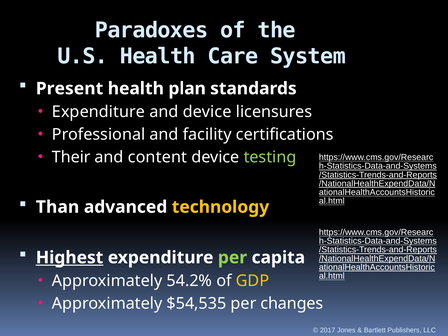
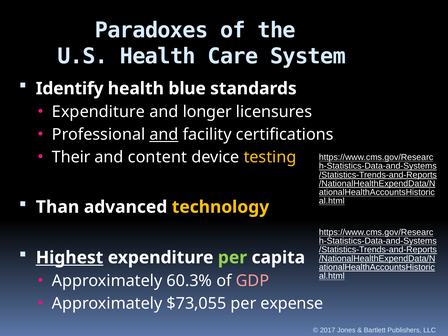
Present: Present -> Identify (70, 89)
plan: plan -> blue (187, 89)
and device: device -> longer (207, 112)
and underline: none -> present (164, 135)
testing colour: light green -> yellow (270, 157)
54.2%: 54.2% -> 60.3% (189, 281)
GDP colour: yellow -> pink (253, 281)
$54,535: $54,535 -> $73,055 (196, 304)
changes: changes -> expense (292, 304)
